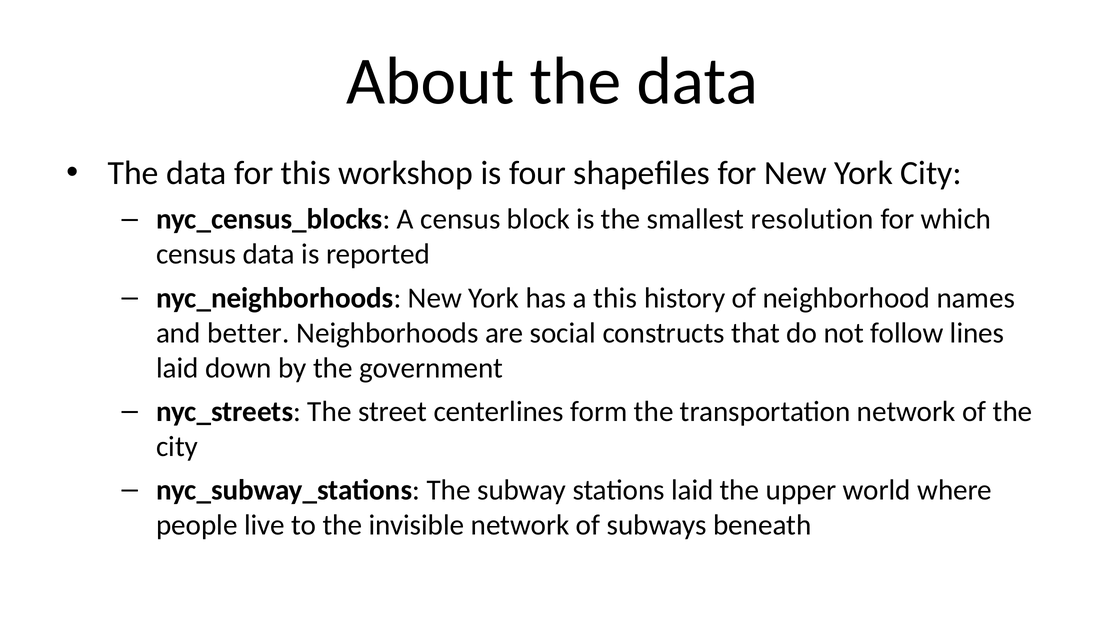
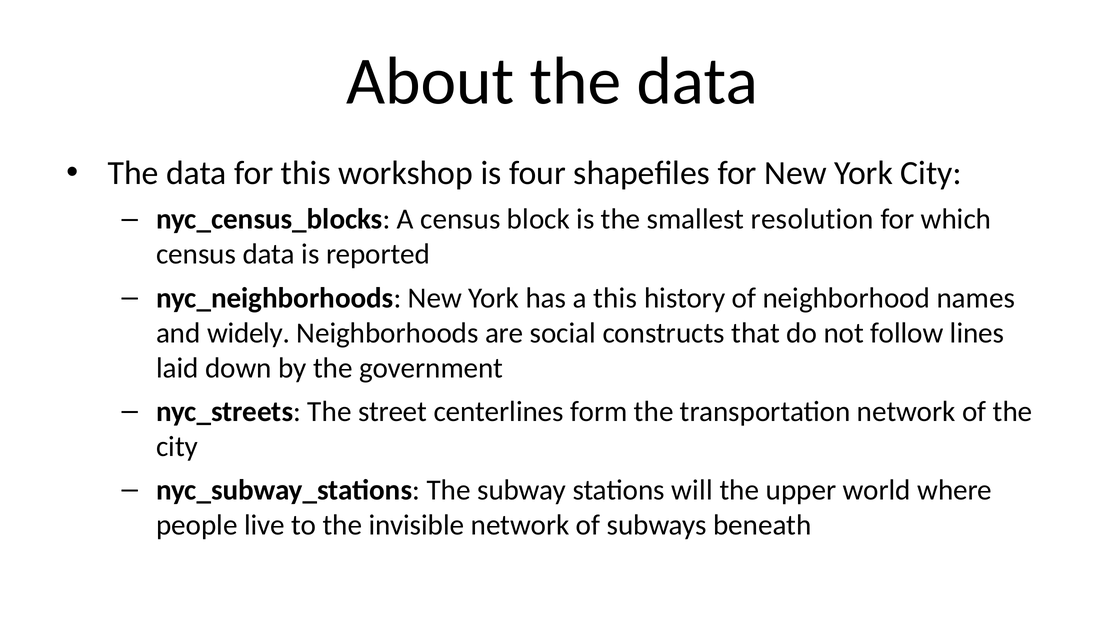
better: better -> widely (248, 333)
stations laid: laid -> will (692, 490)
